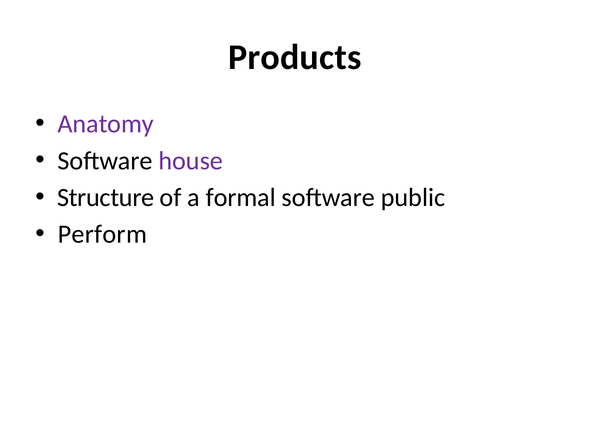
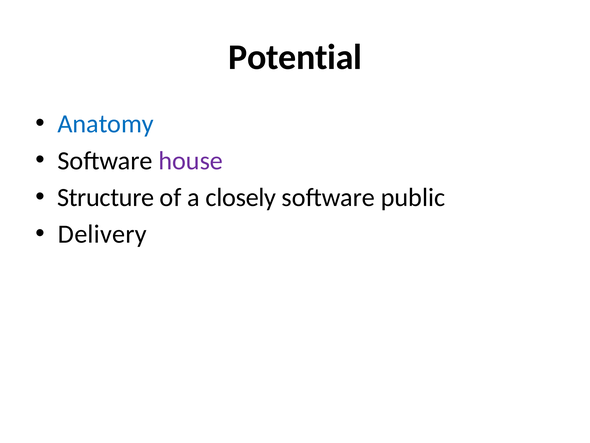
Products: Products -> Potential (295, 57)
Anatomy colour: purple -> blue (106, 124)
formal: formal -> closely (241, 197)
Perform: Perform -> Delivery (102, 234)
